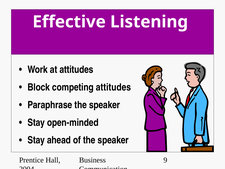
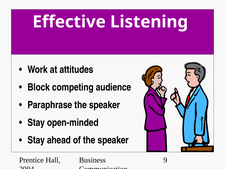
competing attitudes: attitudes -> audience (113, 87)
